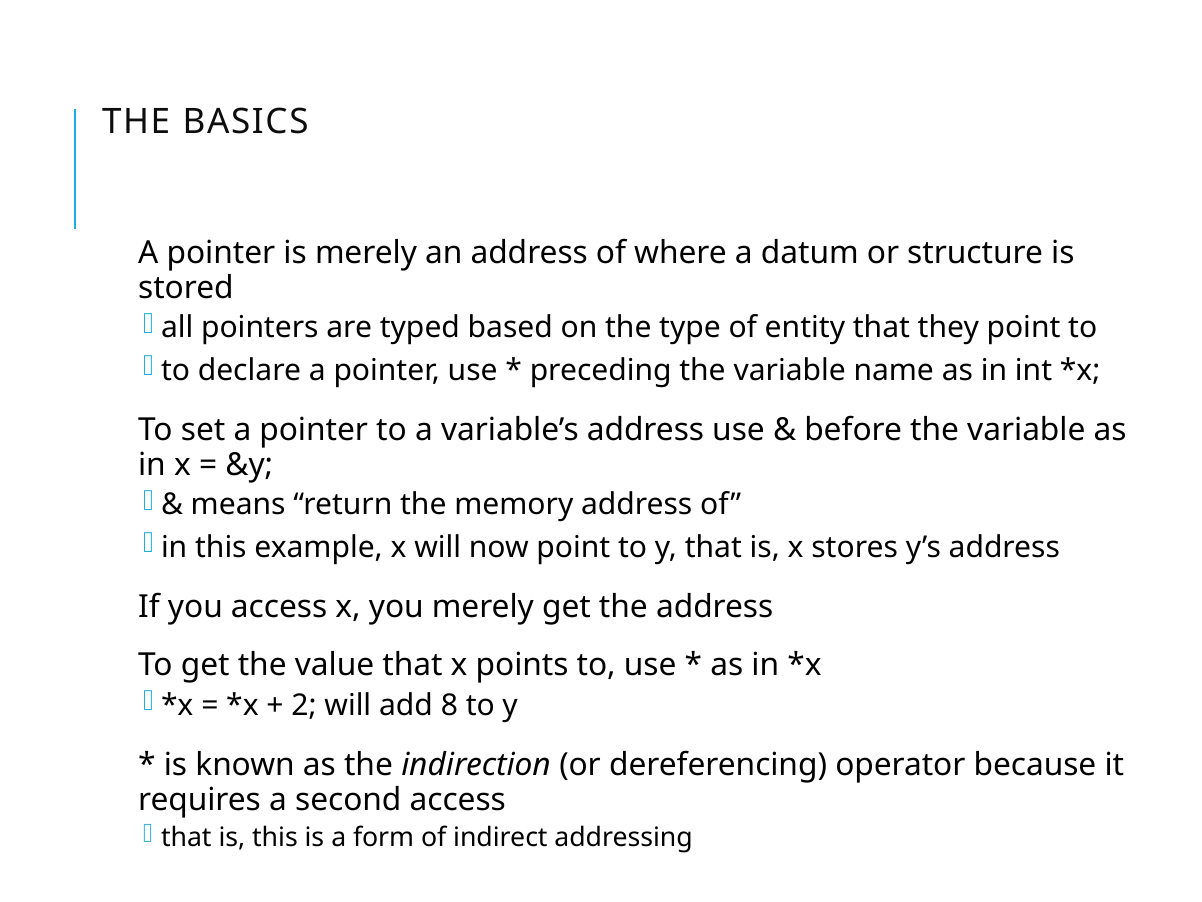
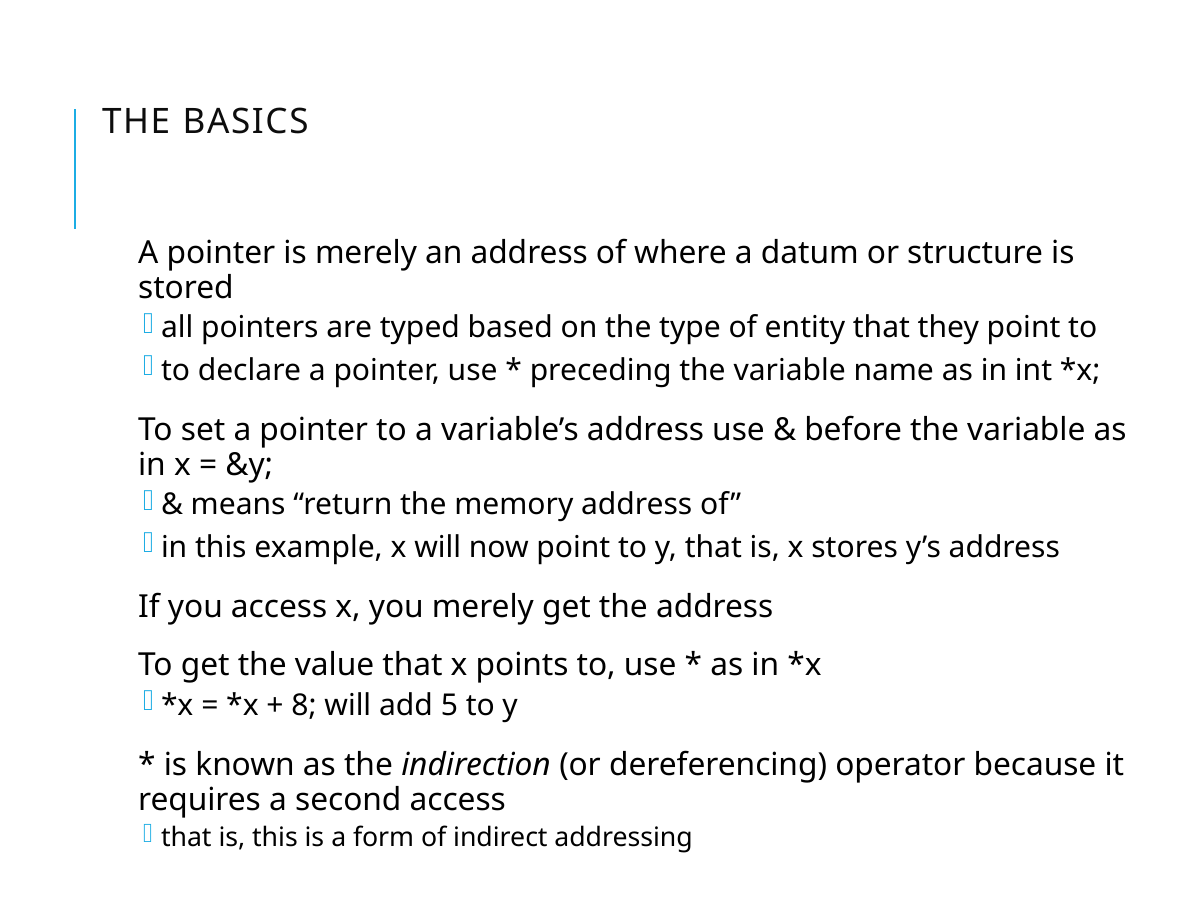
2: 2 -> 8 (304, 705)
8: 8 -> 5 (449, 705)
